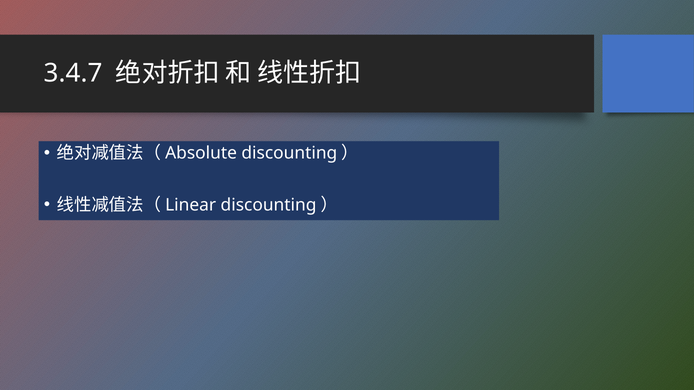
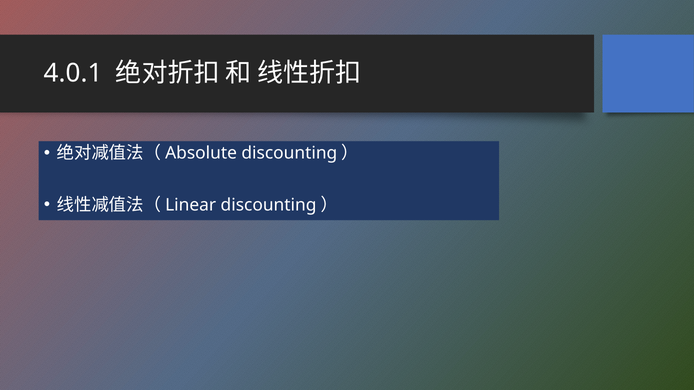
3.4.7: 3.4.7 -> 4.0.1 (73, 73)
